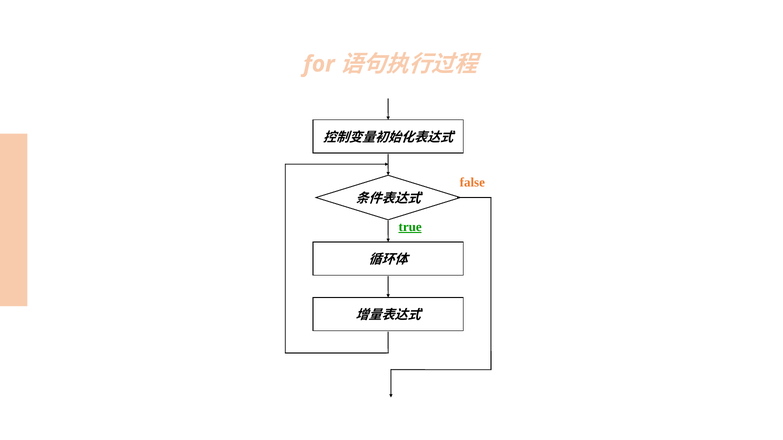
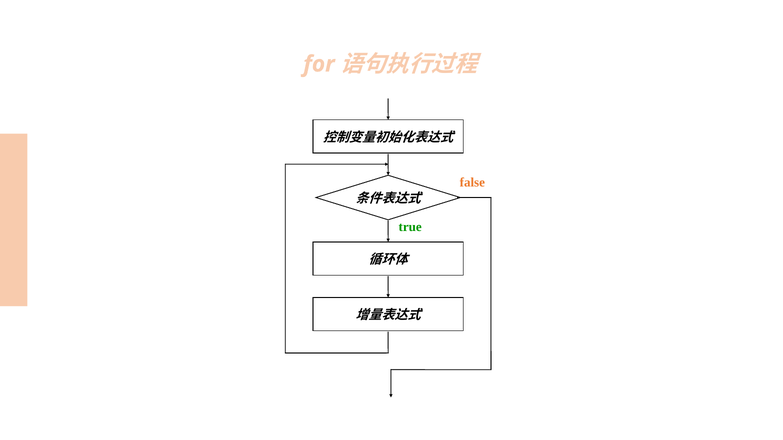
true underline: present -> none (410, 227)
